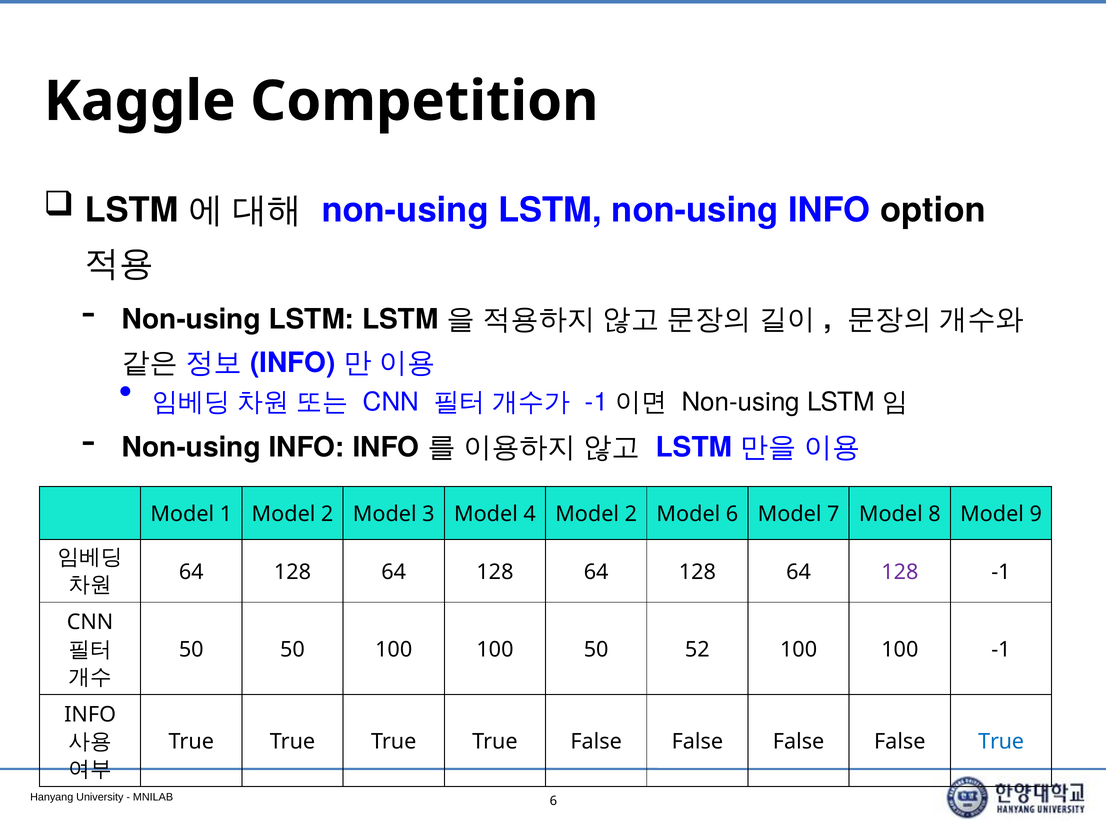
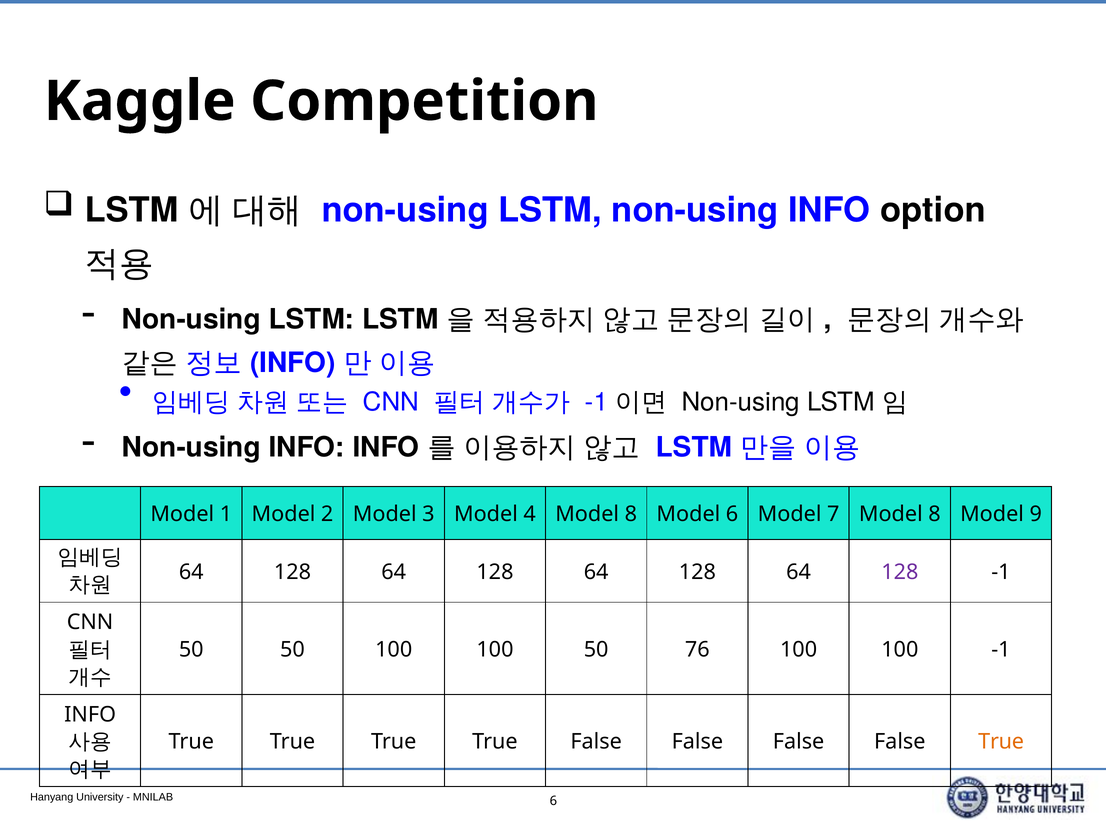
4 Model 2: 2 -> 8 (631, 514)
52: 52 -> 76 (697, 649)
True colour: blue -> orange (1001, 741)
